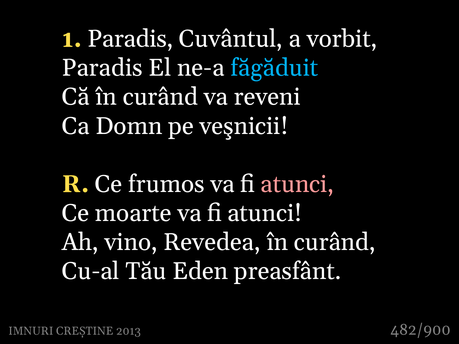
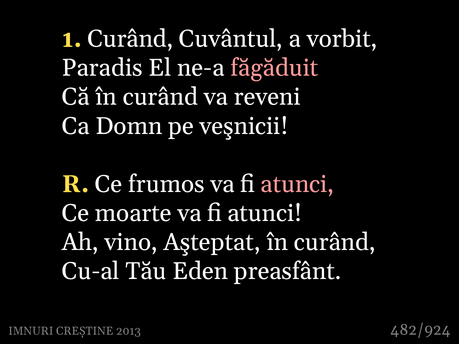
1 Paradis: Paradis -> Curând (130, 39)
făgăduit colour: light blue -> pink (274, 68)
Revedea: Revedea -> Aşteptat (212, 242)
482/900: 482/900 -> 482/924 (421, 330)
